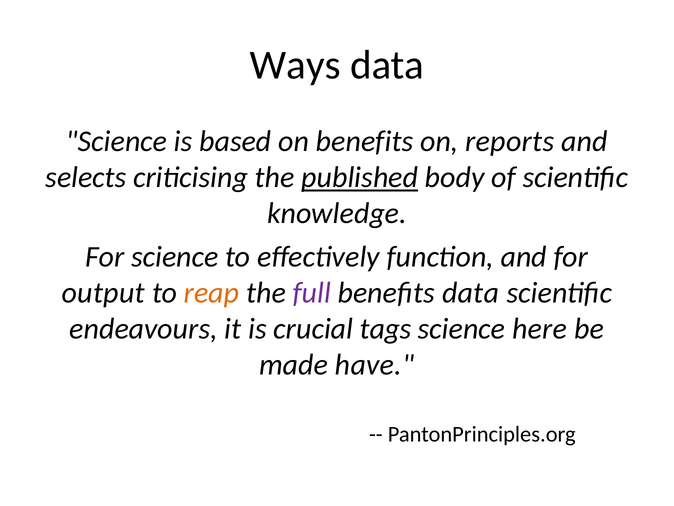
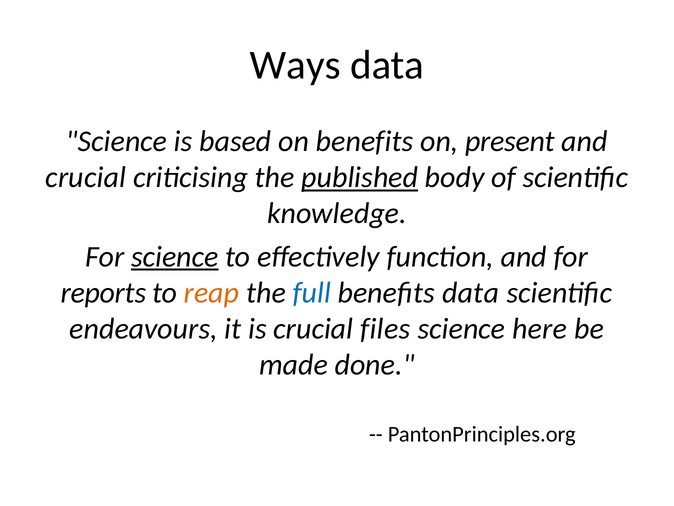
reports: reports -> present (510, 141)
selects: selects -> crucial (86, 177)
science underline: none -> present (175, 256)
output: output -> reports (103, 292)
full colour: purple -> blue (312, 292)
tags: tags -> files (385, 328)
have: have -> done (375, 364)
